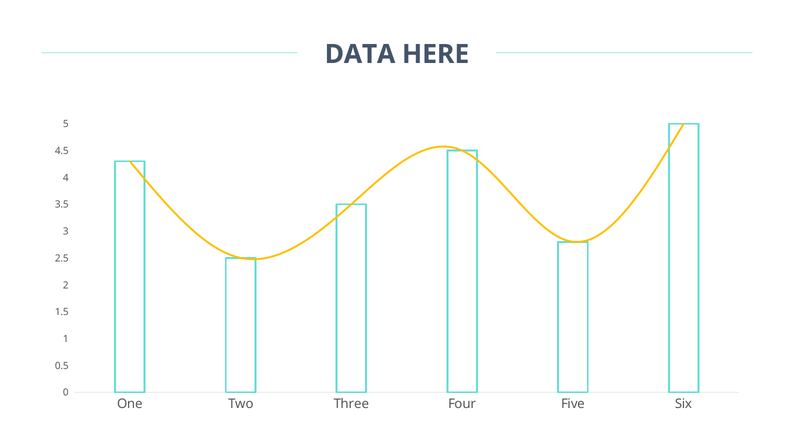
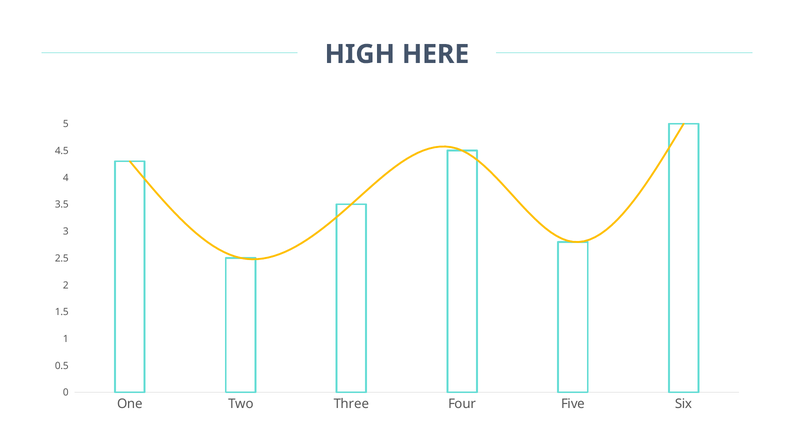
DATA: DATA -> HIGH (360, 54)
